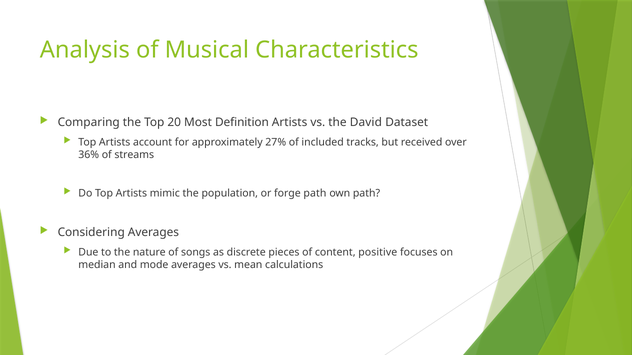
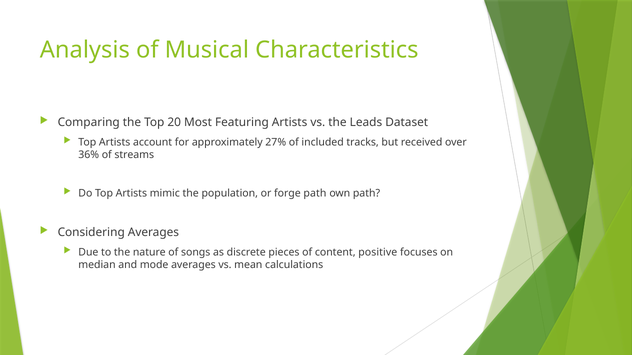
Definition: Definition -> Featuring (242, 122)
David: David -> Leads (366, 122)
